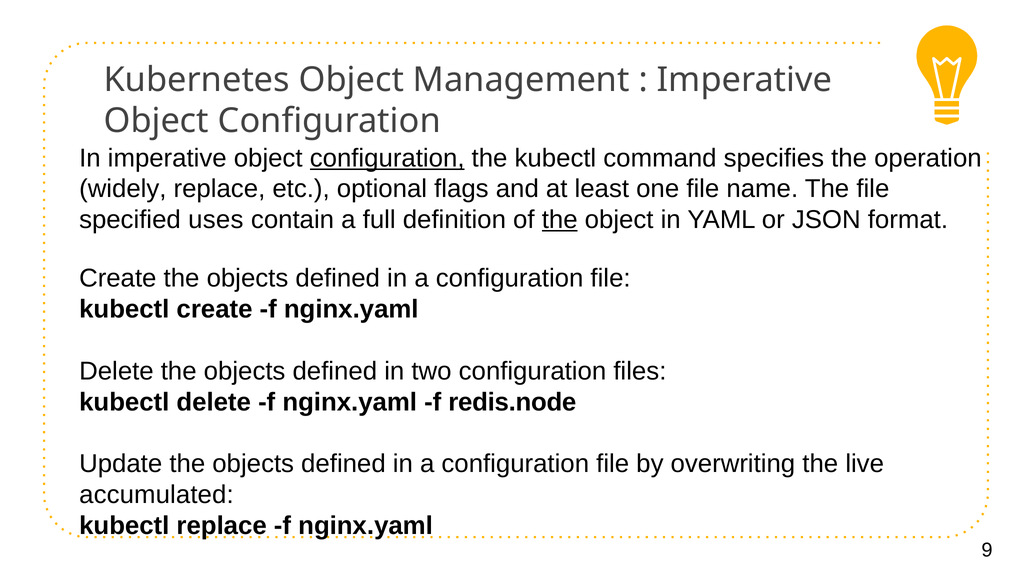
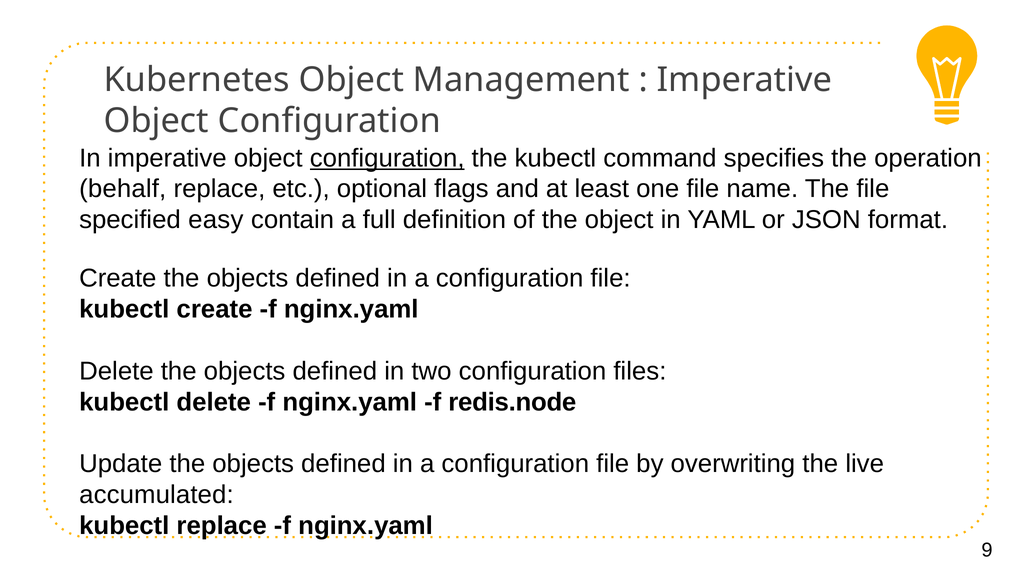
widely: widely -> behalf (123, 189)
uses: uses -> easy (216, 220)
the underline: present -> none (560, 220)
